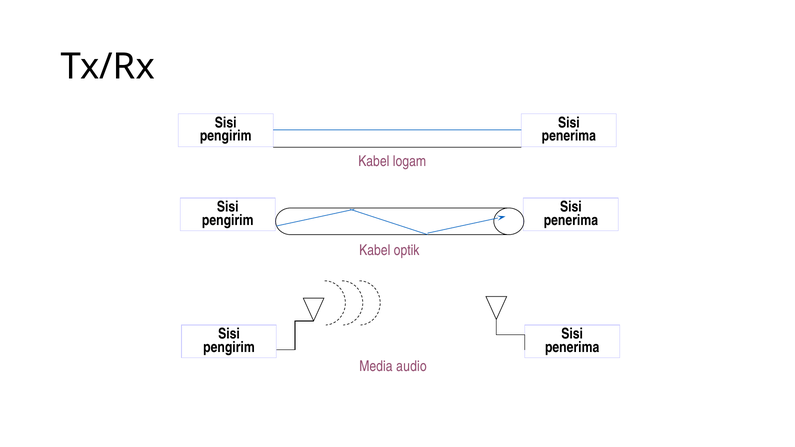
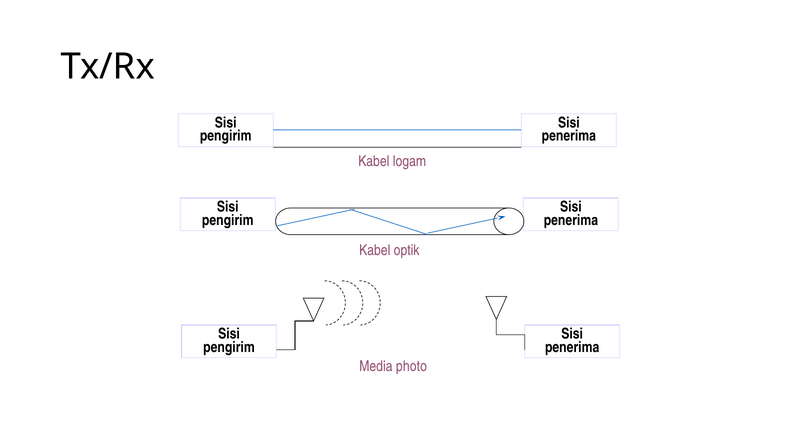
audio: audio -> photo (412, 367)
